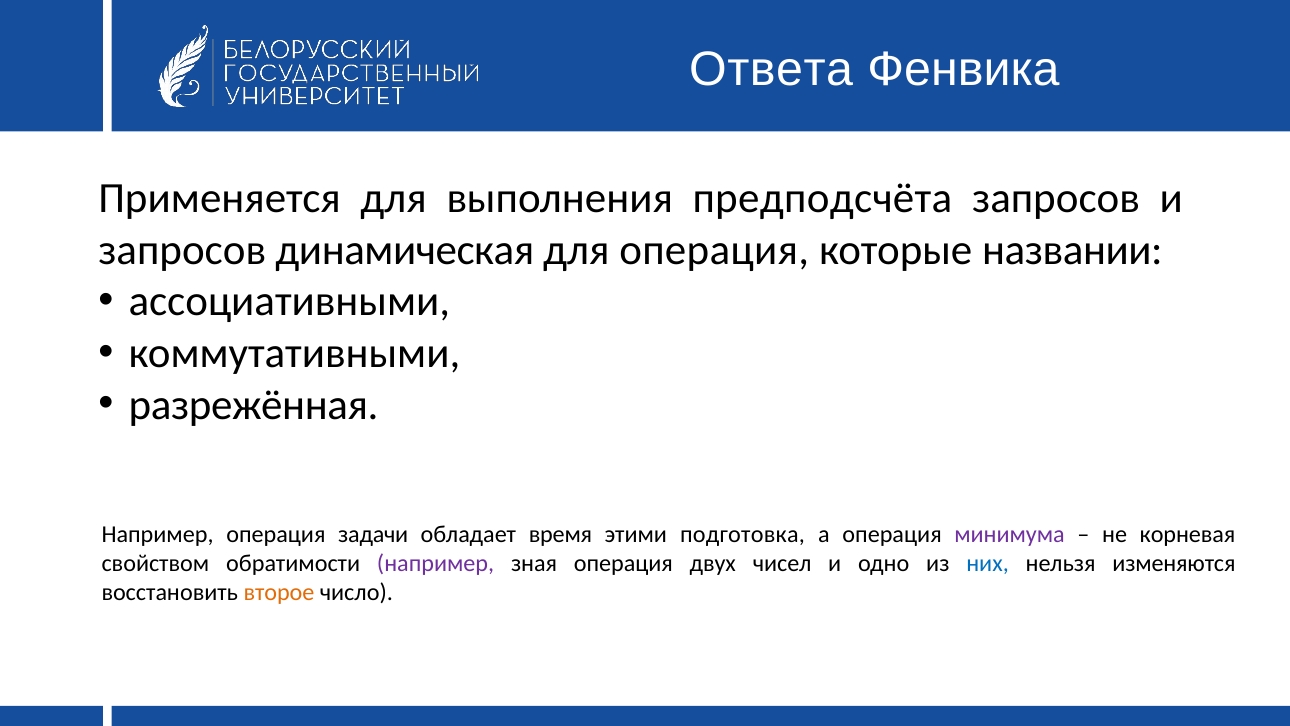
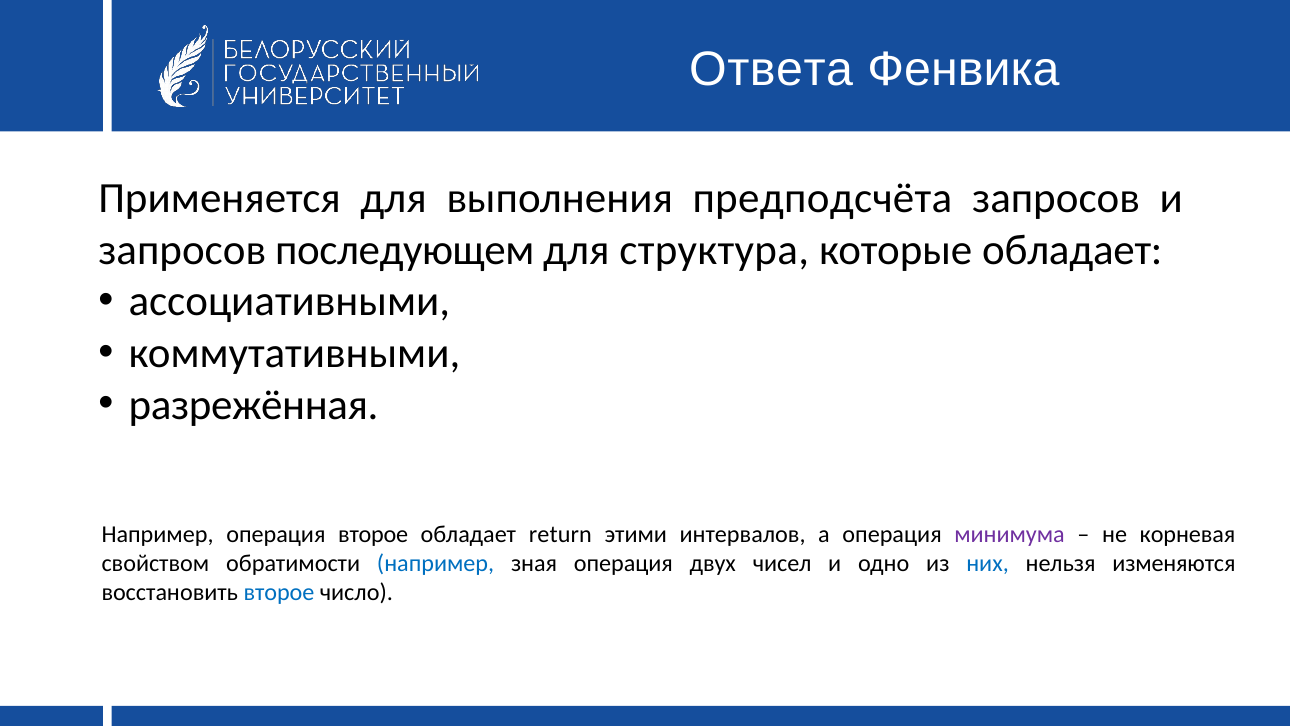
динамическая: динамическая -> последующем (405, 250)
для операция: операция -> структура (714, 250)
которые названии: названии -> обладает (1072, 250)
операция задачи: задачи -> второе (373, 534)
время: время -> return (560, 534)
подготовка: подготовка -> интервалов (743, 534)
например colour: purple -> blue (436, 563)
второе colour: orange -> blue (279, 592)
